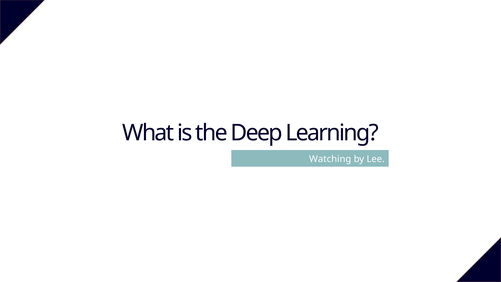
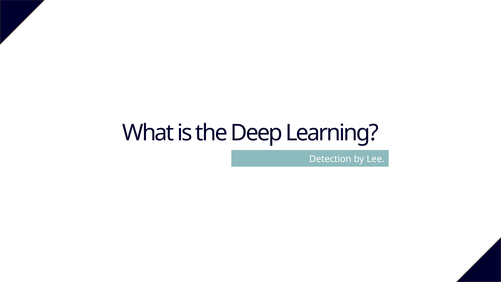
Watching: Watching -> Detection (330, 159)
